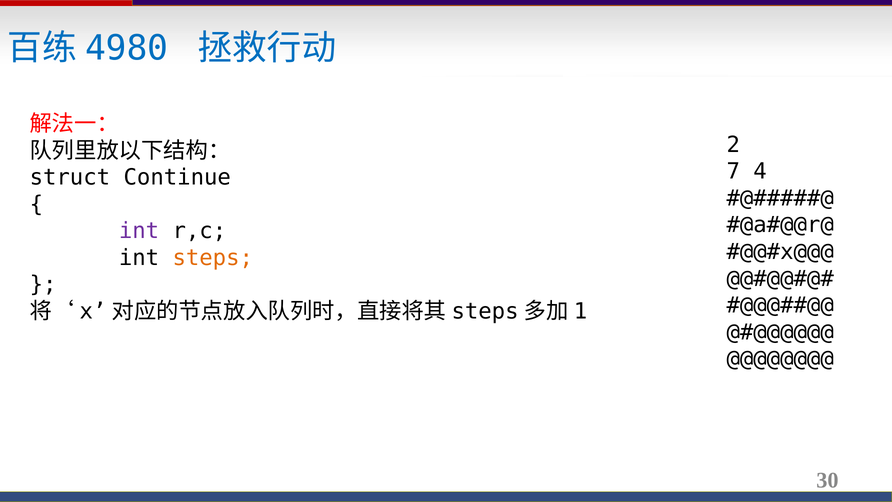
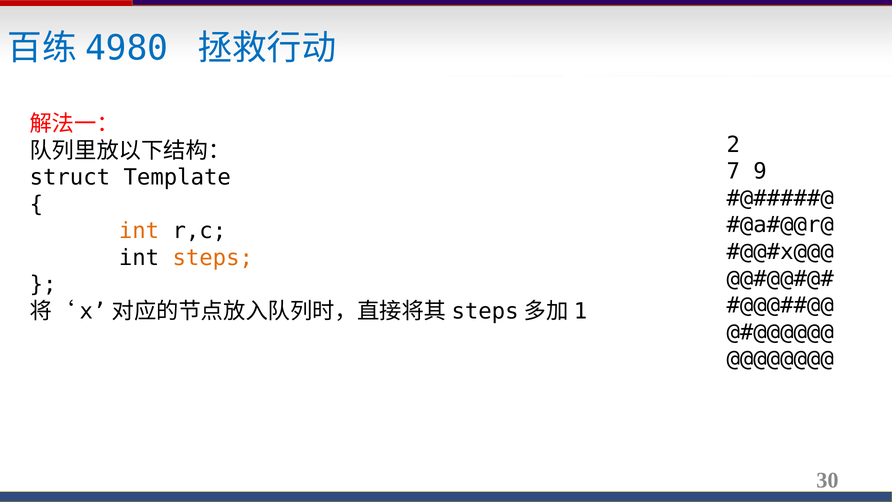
4: 4 -> 9 (760, 171)
Continue: Continue -> Template (177, 177)
int colour: purple -> orange (139, 231)
